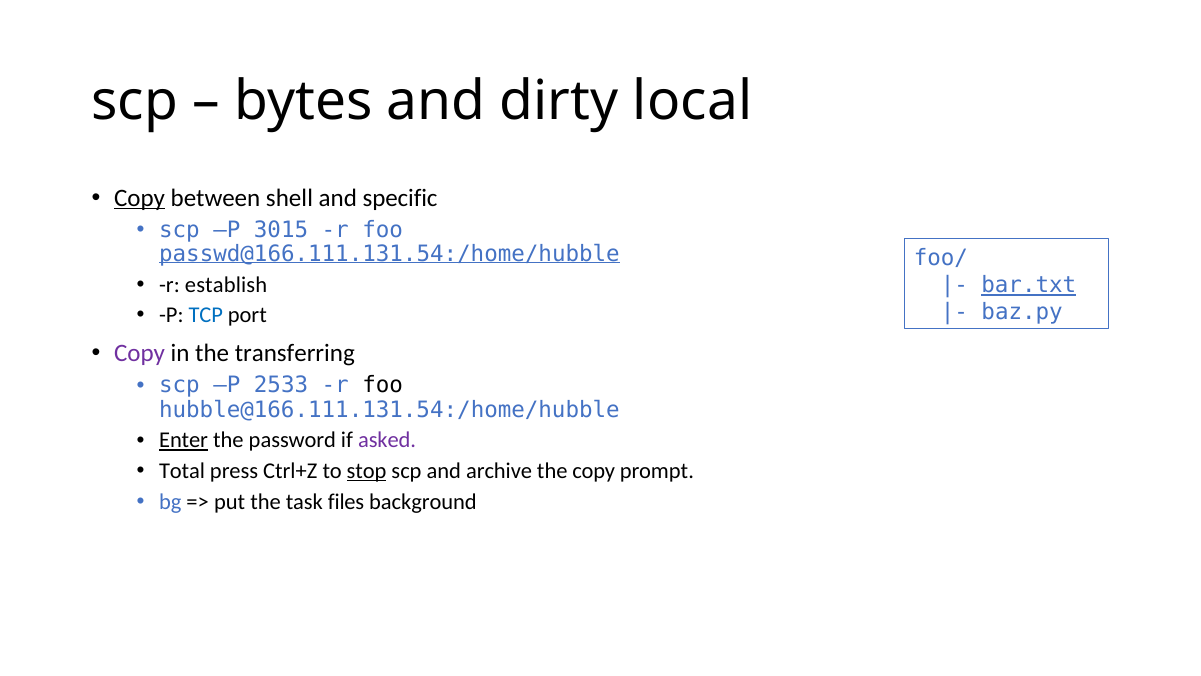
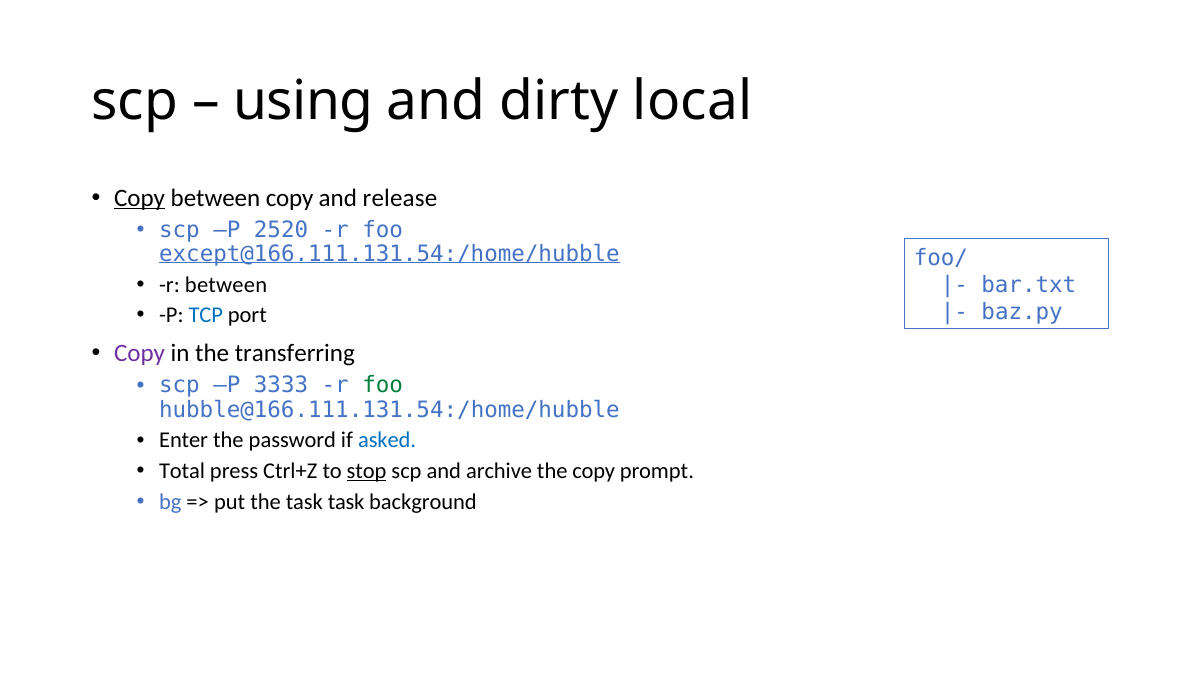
bytes: bytes -> using (303, 101)
between shell: shell -> copy (290, 198)
specific: specific -> release (400, 198)
3015: 3015 -> 2520 (281, 230)
passwd@166.111.131.54:/home/hubble: passwd@166.111.131.54:/home/hubble -> except@166.111.131.54:/home/hubble (389, 254)
r establish: establish -> between (226, 285)
bar.txt underline: present -> none (1029, 285)
2533: 2533 -> 3333 (281, 385)
foo colour: black -> green (383, 385)
Enter underline: present -> none (184, 440)
asked colour: purple -> blue (387, 440)
task files: files -> task (346, 501)
